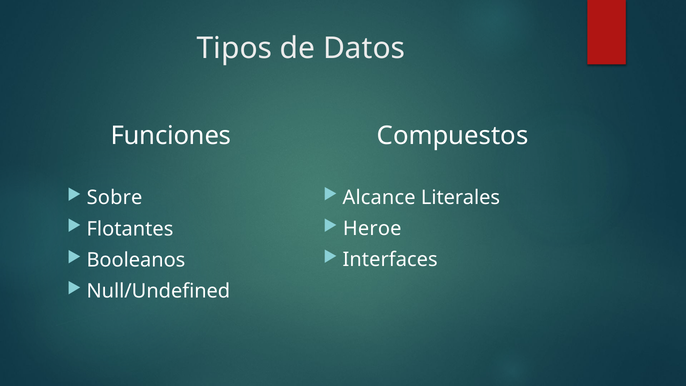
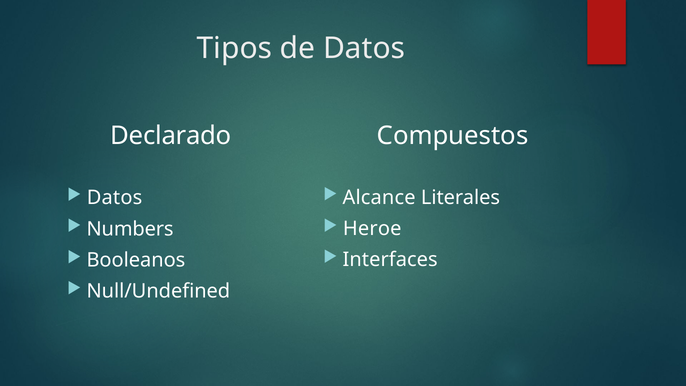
Funciones: Funciones -> Declarado (171, 136)
Sobre: Sobre -> Datos (115, 198)
Flotantes: Flotantes -> Numbers (130, 229)
